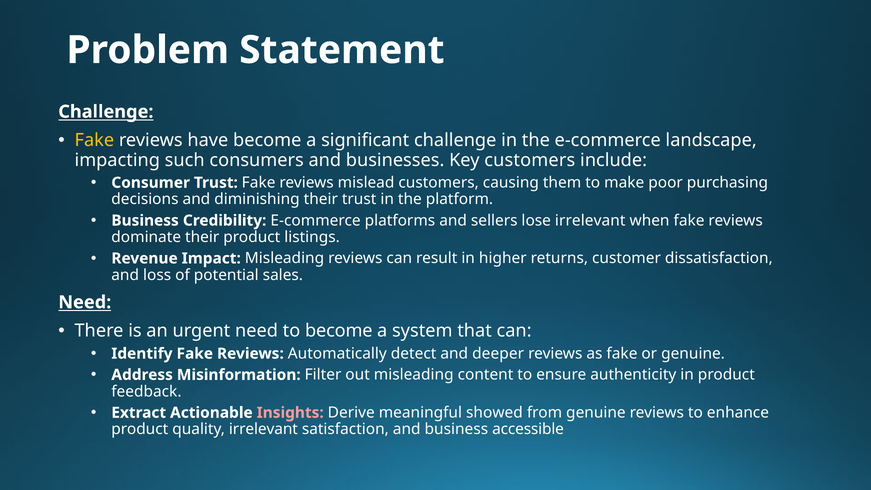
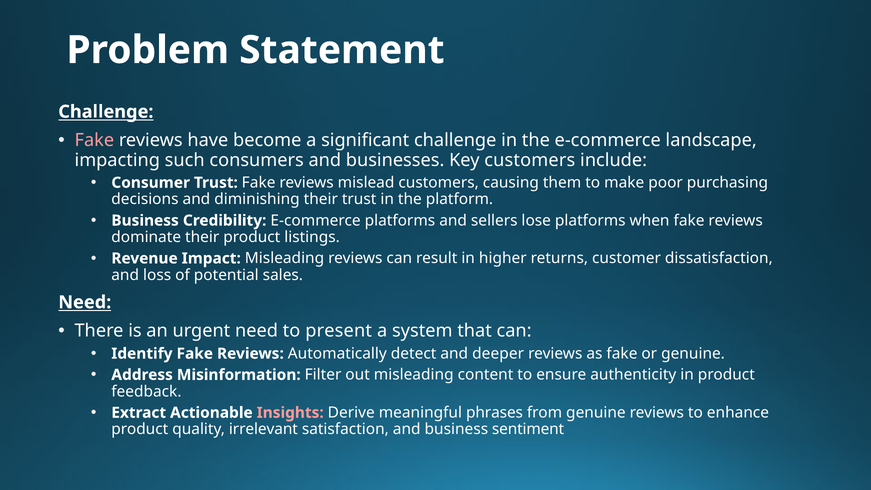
Fake colour: yellow -> pink (94, 140)
lose irrelevant: irrelevant -> platforms (590, 221)
to become: become -> present (339, 331)
showed: showed -> phrases (495, 413)
accessible: accessible -> sentiment (528, 429)
